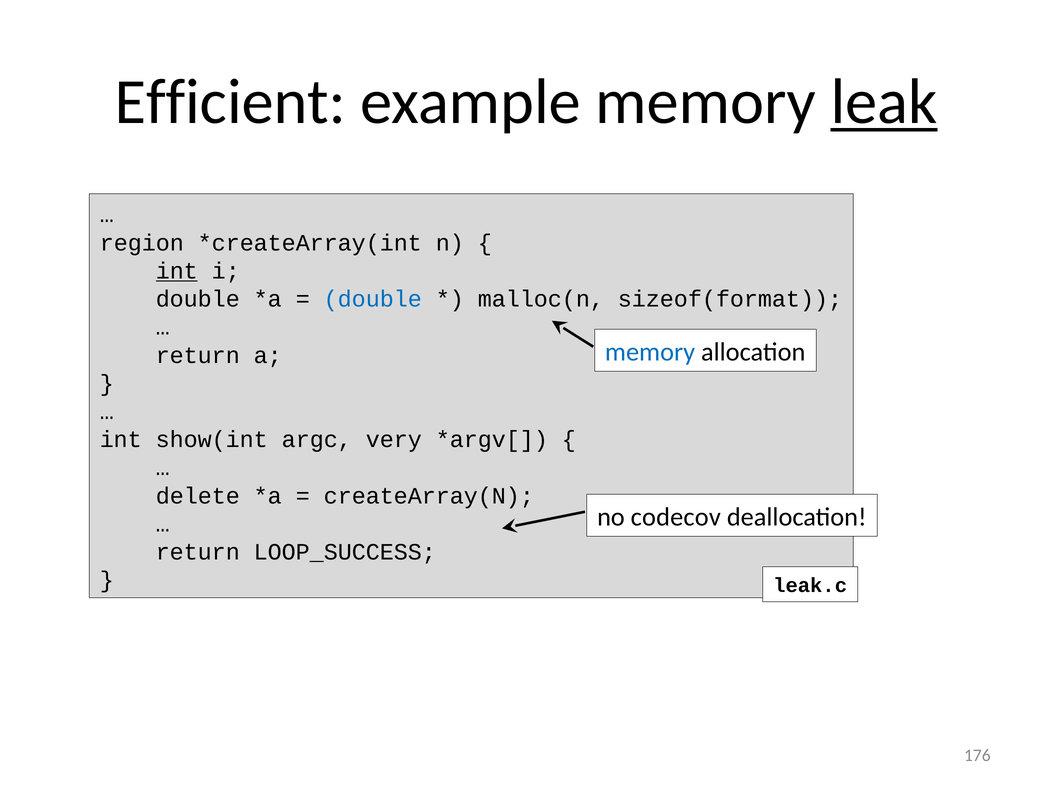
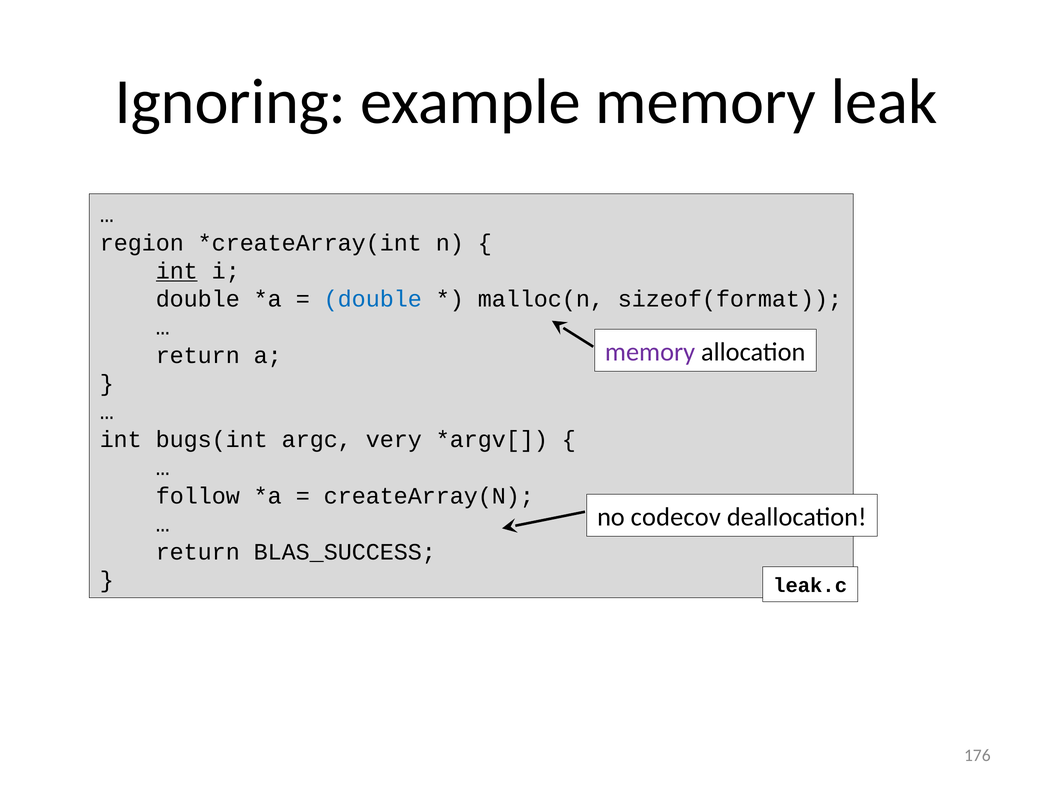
Efficient: Efficient -> Ignoring (230, 102)
leak underline: present -> none (884, 102)
memory colour: blue -> purple (650, 352)
show(int: show(int -> bugs(int (212, 439)
delete: delete -> follow (198, 496)
LOOP_SUCCESS: LOOP_SUCCESS -> BLAS_SUCCESS (345, 552)
